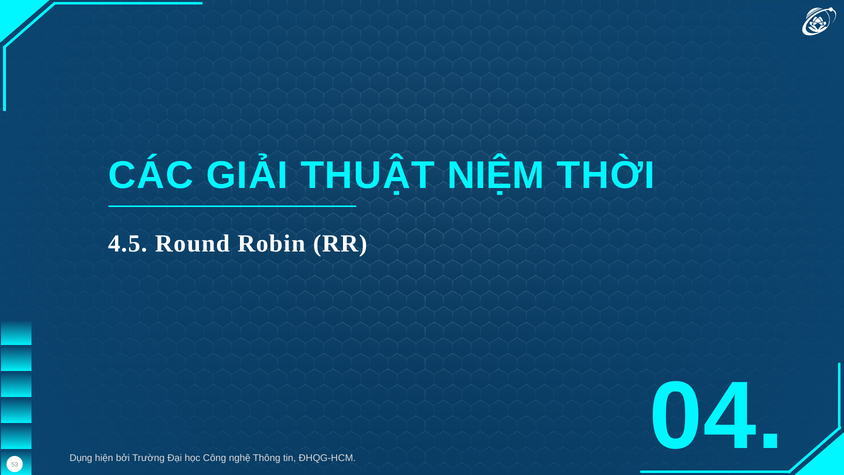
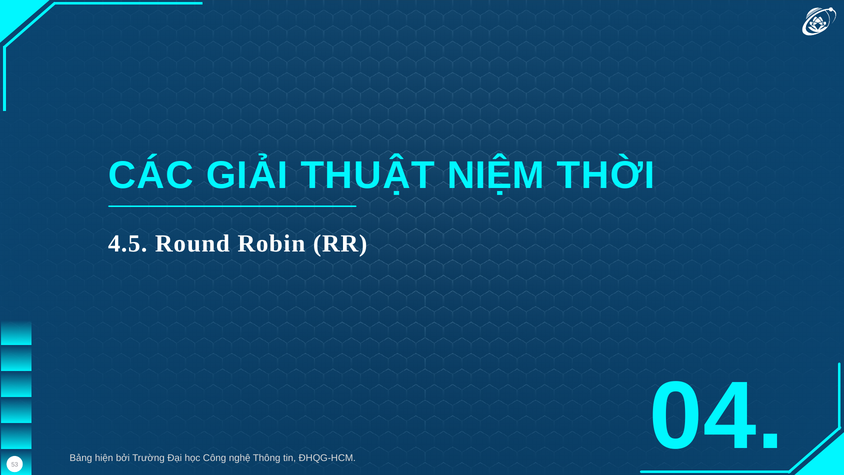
Dụng: Dụng -> Bảng (81, 458)
